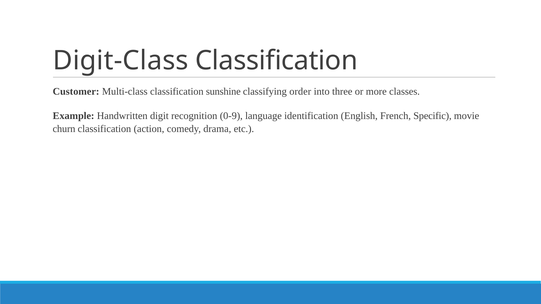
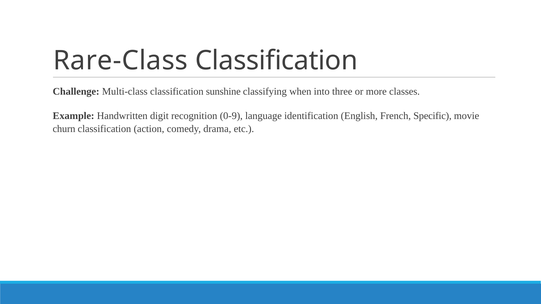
Digit-Class: Digit-Class -> Rare-Class (121, 61)
Customer: Customer -> Challenge (76, 92)
order: order -> when (300, 92)
